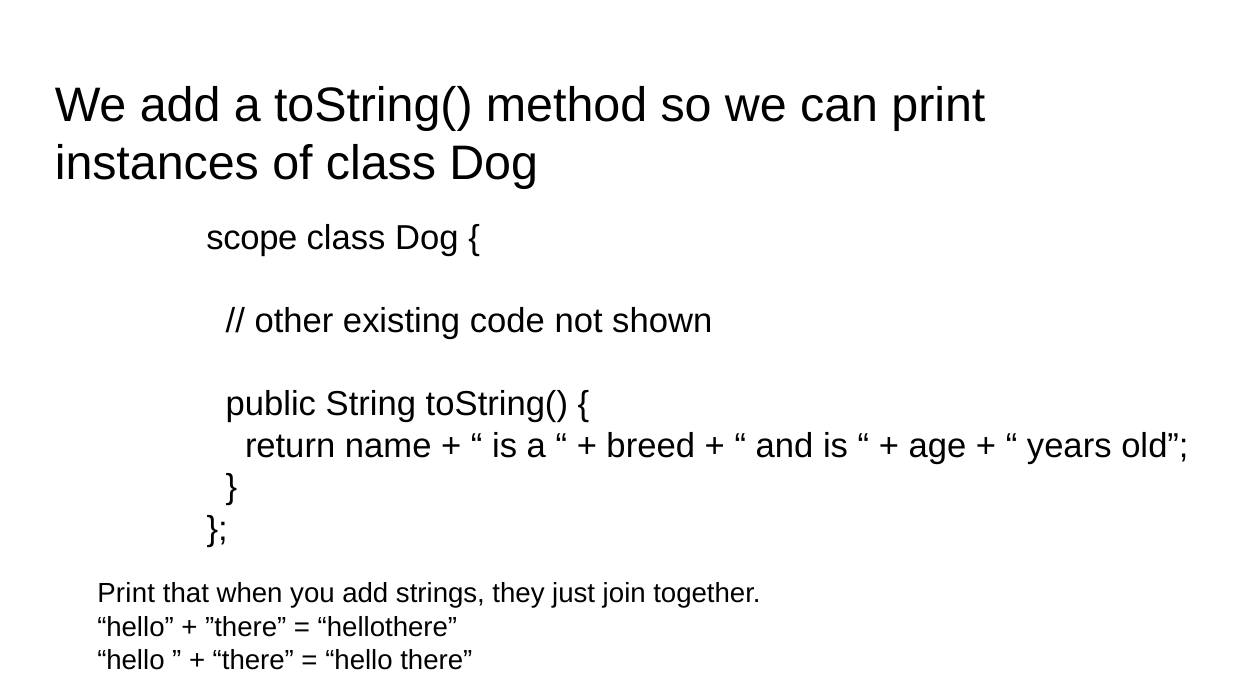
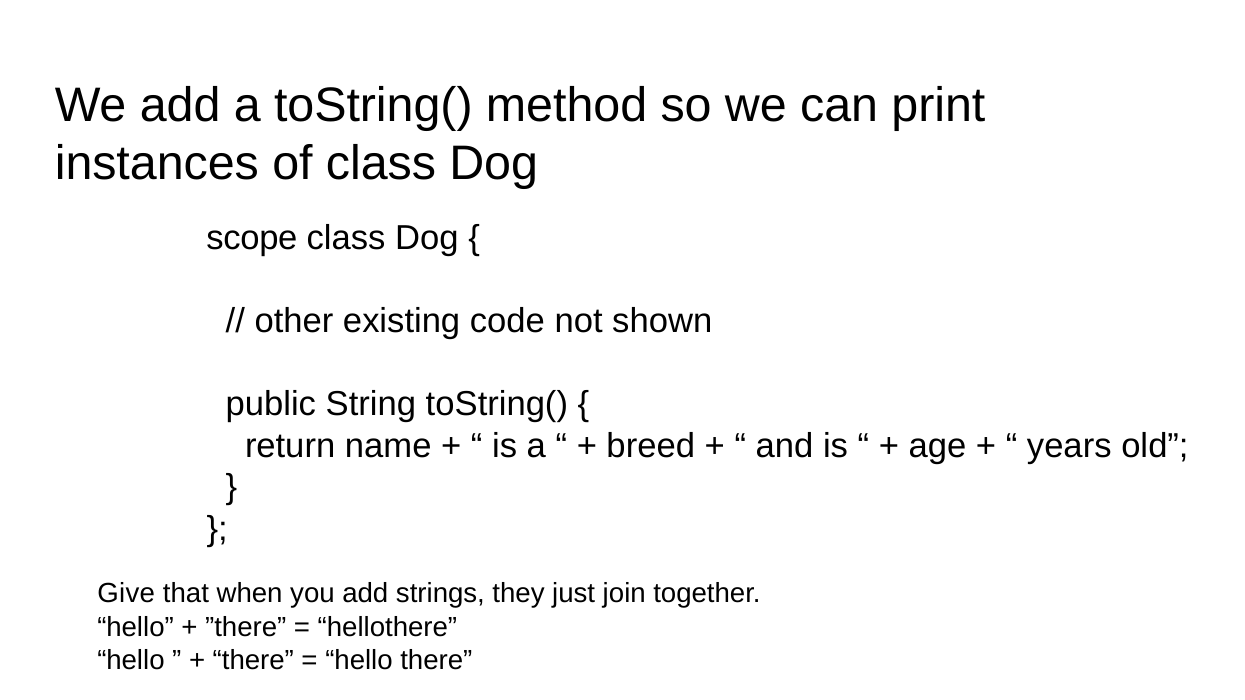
Print: Print -> Give (126, 594)
